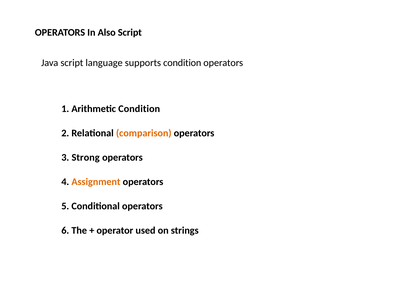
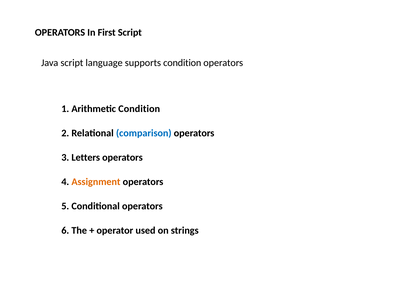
Also: Also -> First (107, 32)
comparison colour: orange -> blue (144, 133)
Strong: Strong -> Letters (86, 157)
